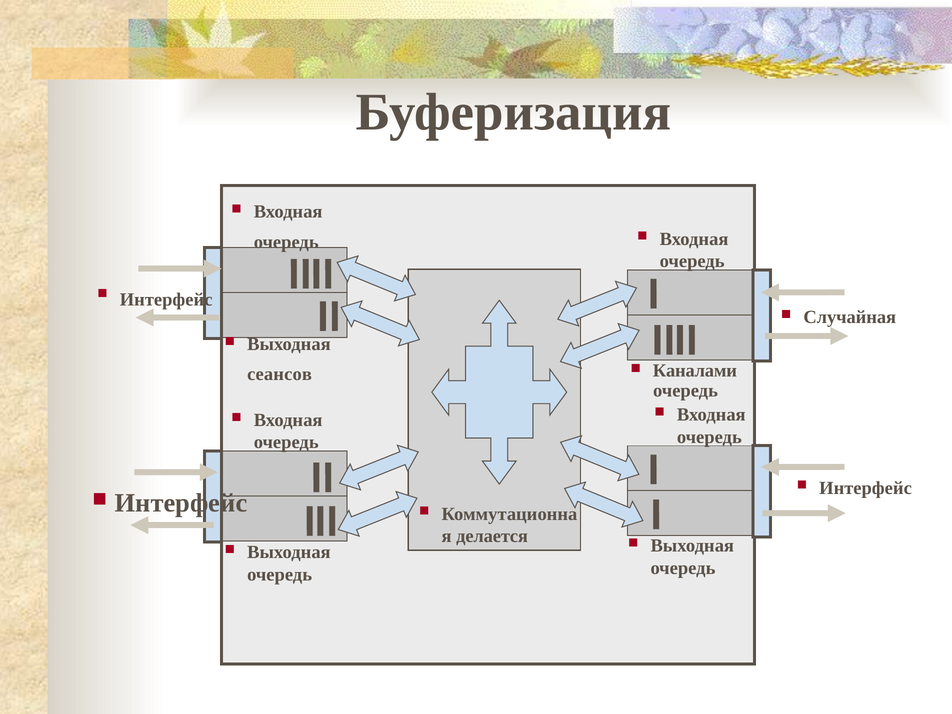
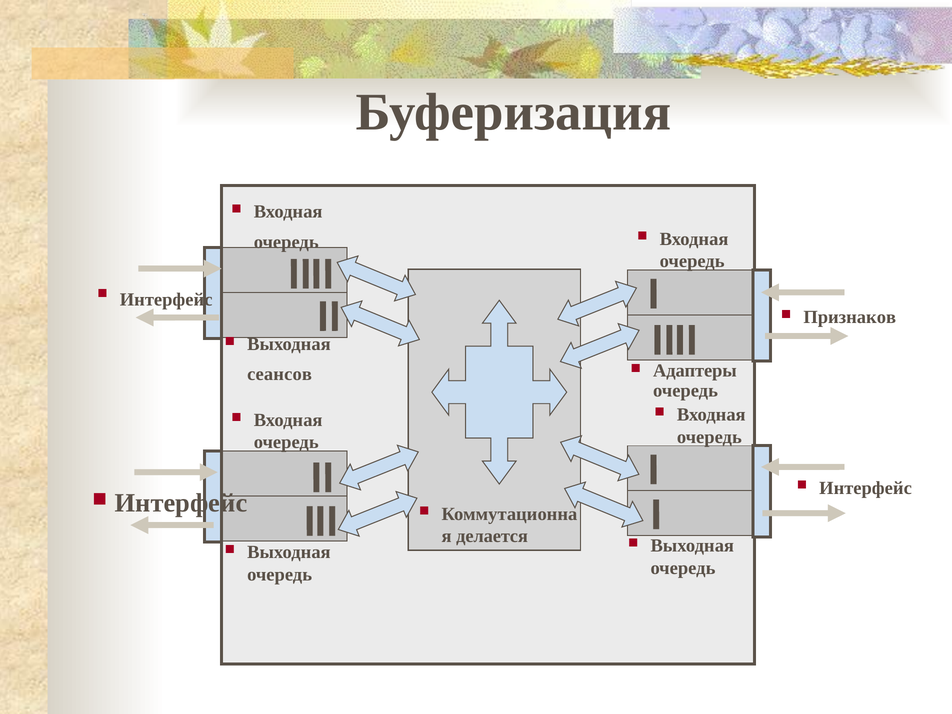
Случайная: Случайная -> Признаков (850, 317)
Каналами: Каналами -> Адаптеры (695, 371)
